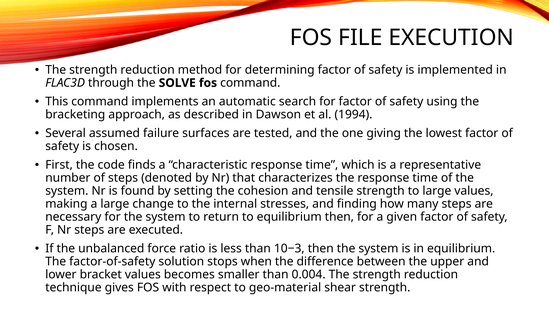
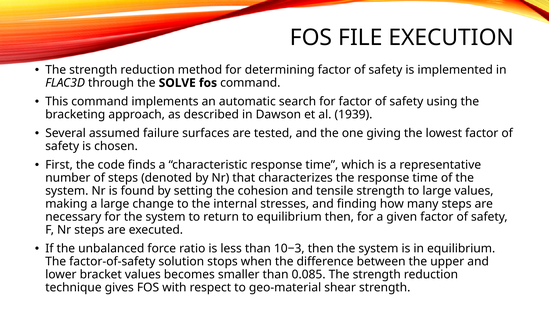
1994: 1994 -> 1939 (353, 115)
0.004: 0.004 -> 0.085 (309, 274)
